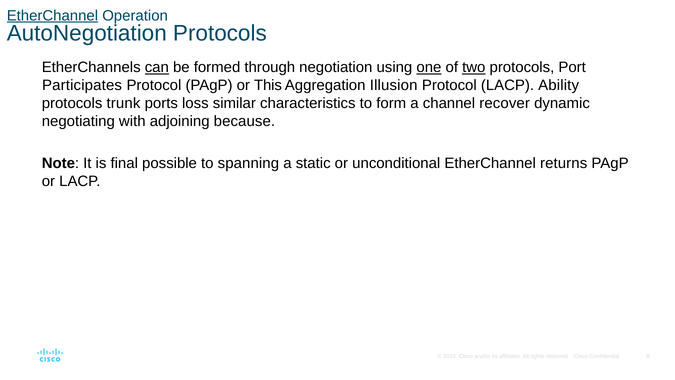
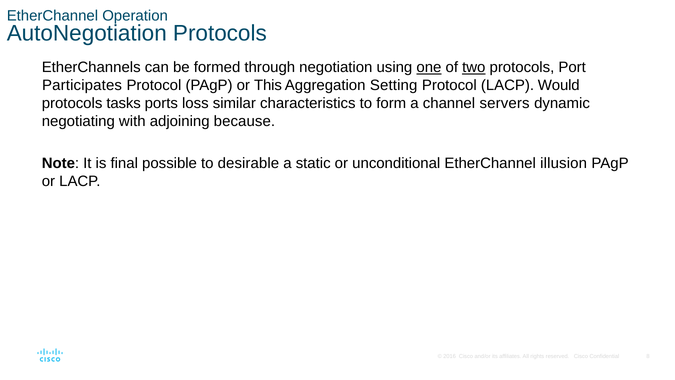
EtherChannel underline: present -> none (52, 16)
can underline: present -> none (157, 67)
Illusion: Illusion -> Setting (394, 85)
Ability: Ability -> Would (559, 85)
trunk: trunk -> tasks (124, 103)
recover: recover -> servers (505, 103)
spanning: spanning -> desirable (248, 163)
returns: returns -> illusion (564, 163)
